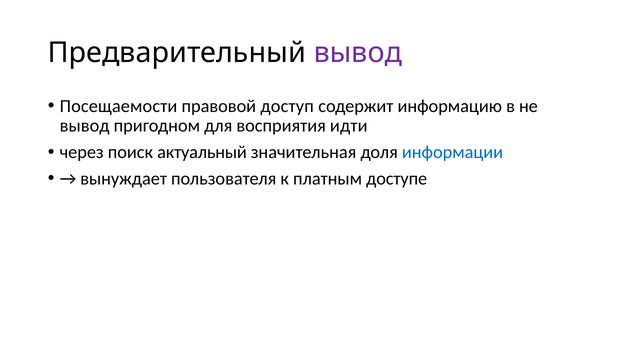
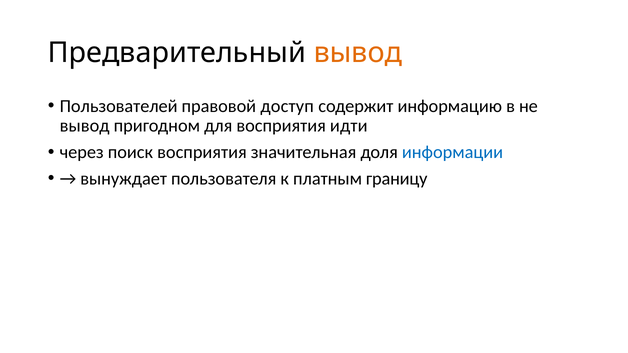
вывод colour: purple -> orange (358, 53)
Посещаемости: Посещаемости -> Пользователей (119, 106)
поиск актуальный: актуальный -> восприятия (202, 152)
доступе: доступе -> границу (397, 179)
